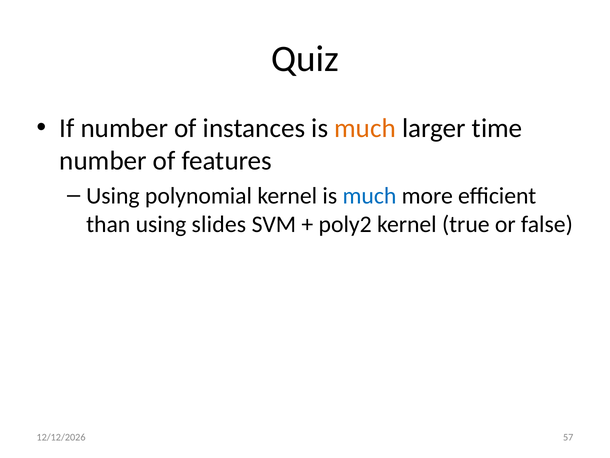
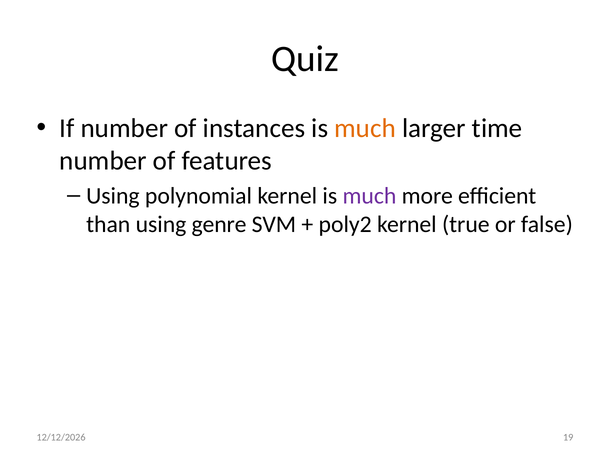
much colour: blue -> purple (369, 196)
slides: slides -> genre (219, 224)
57: 57 -> 19 (568, 437)
